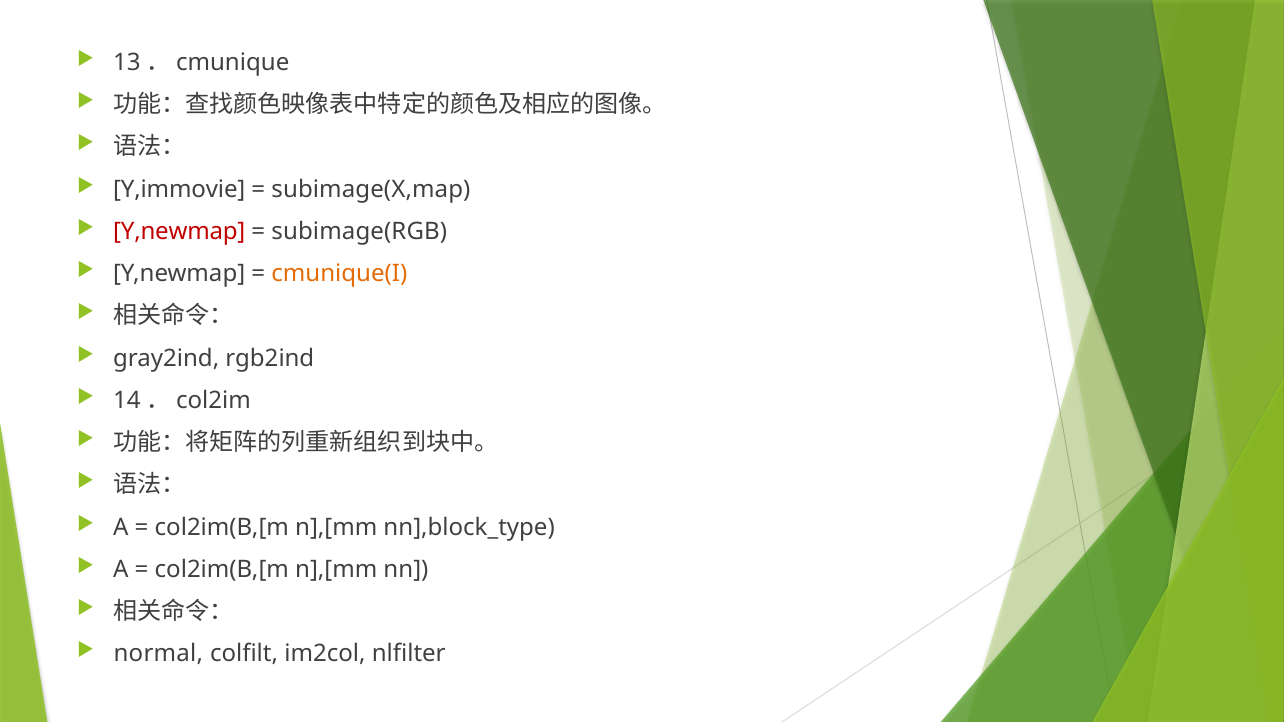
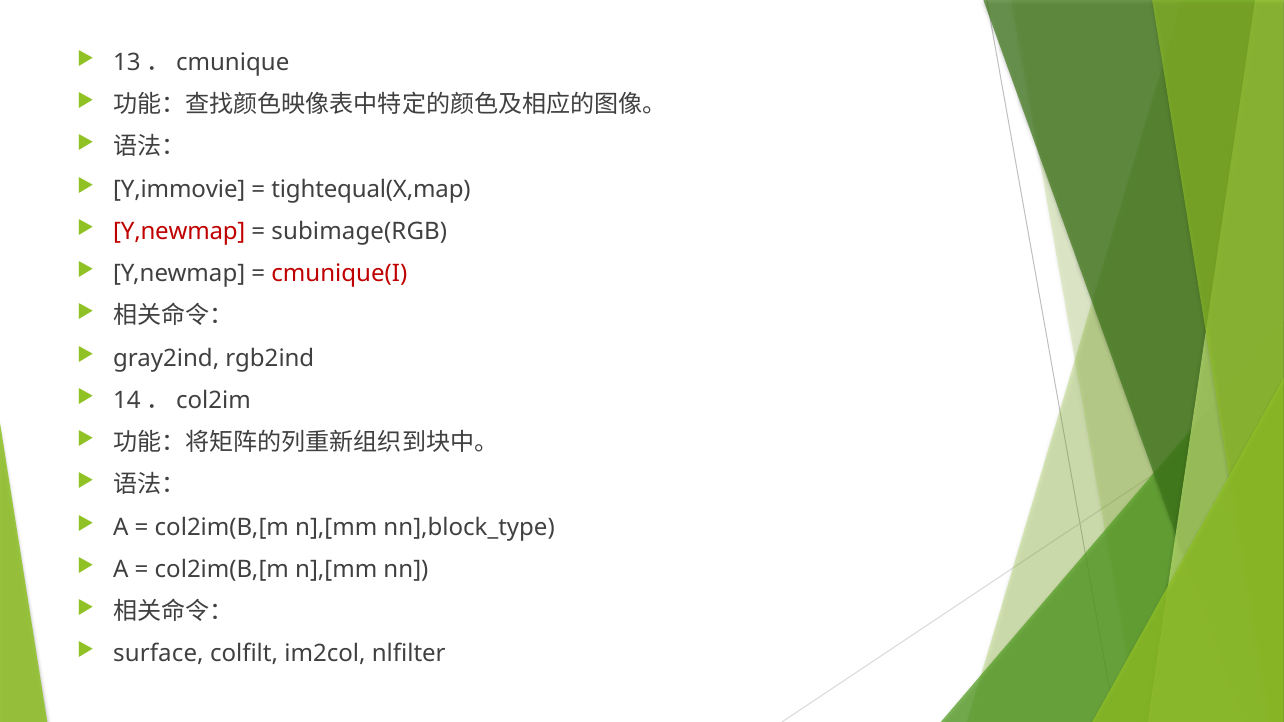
subimage(X,map: subimage(X,map -> tightequal(X,map (371, 189)
cmunique(I colour: orange -> red (339, 274)
normal: normal -> surface (158, 654)
